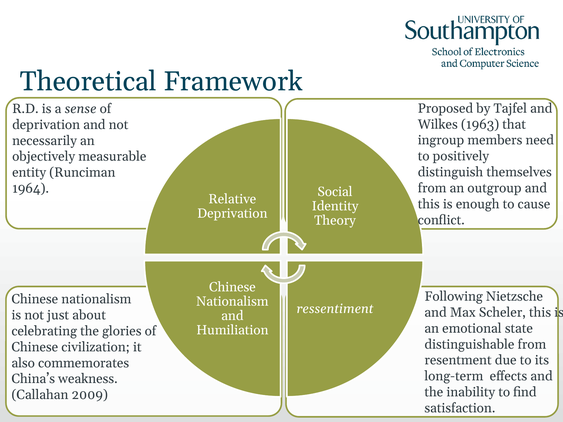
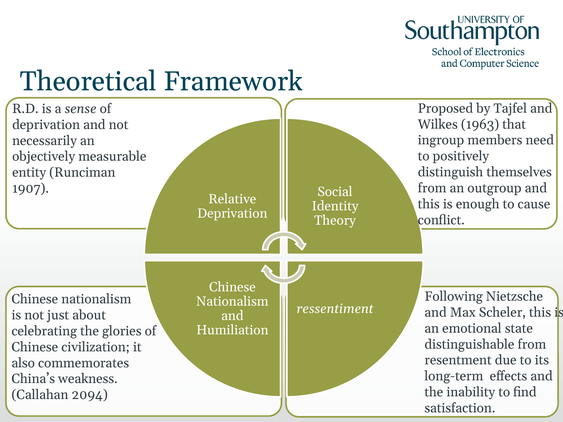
1964: 1964 -> 1907 (31, 189)
2009: 2009 -> 2094 (90, 395)
